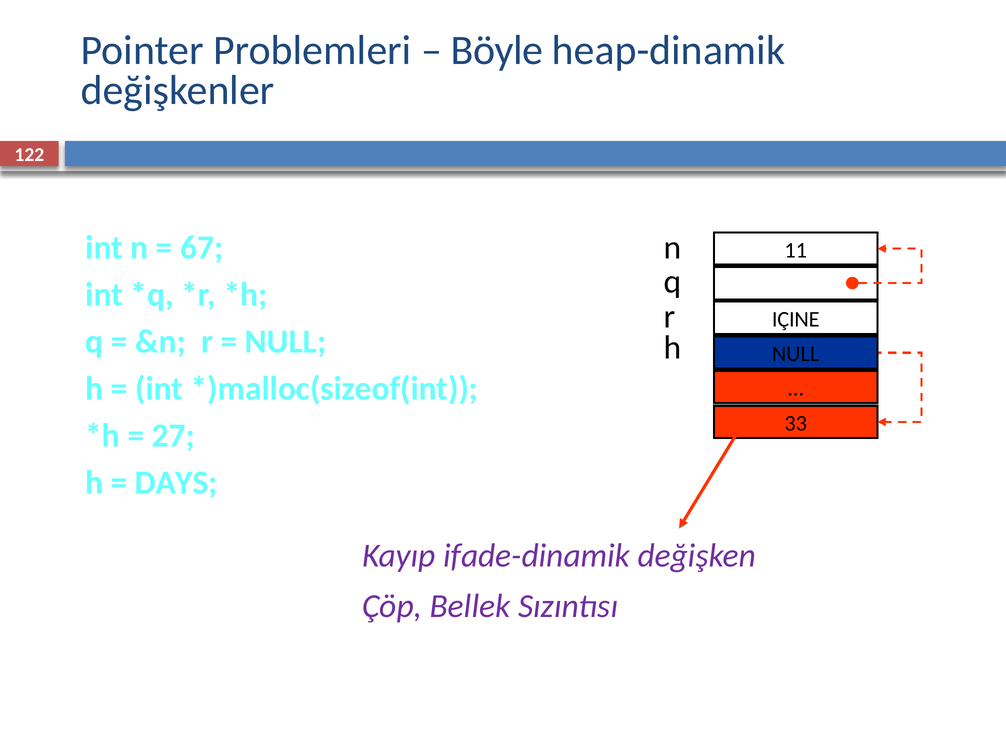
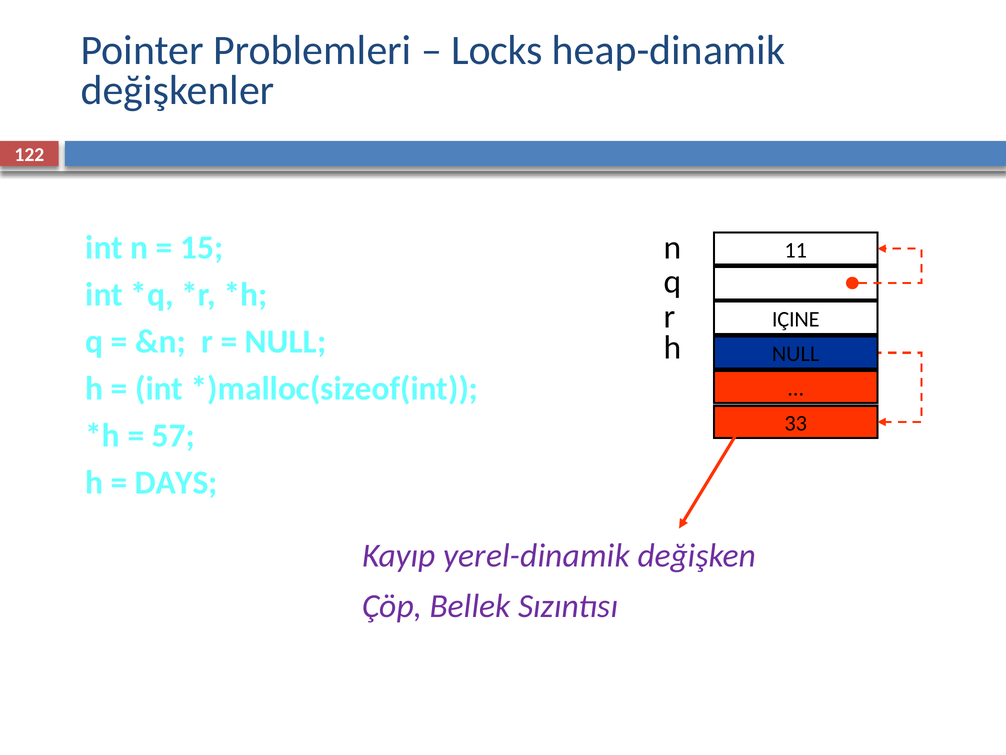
Böyle: Böyle -> Locks (497, 50)
67: 67 -> 15 (202, 247)
27: 27 -> 57 (173, 435)
ifade-dinamik: ifade-dinamik -> yerel-dinamik (537, 556)
